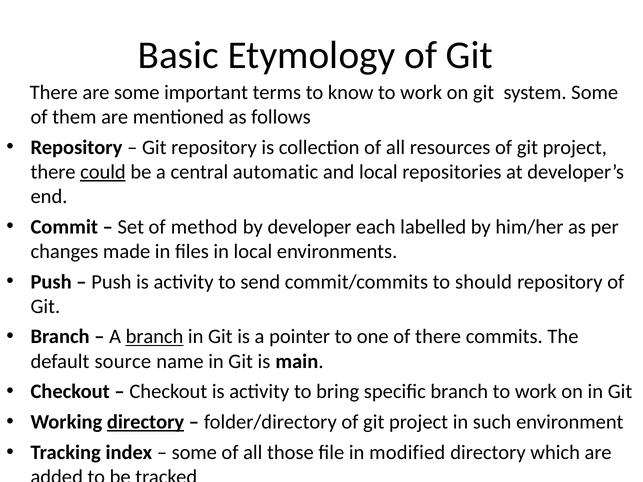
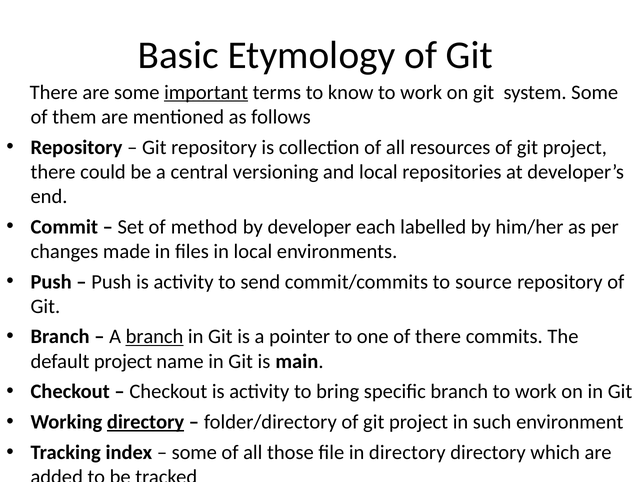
important underline: none -> present (206, 92)
could underline: present -> none (103, 172)
automatic: automatic -> versioning (276, 172)
should: should -> source (484, 282)
default source: source -> project (123, 362)
in modified: modified -> directory (407, 453)
